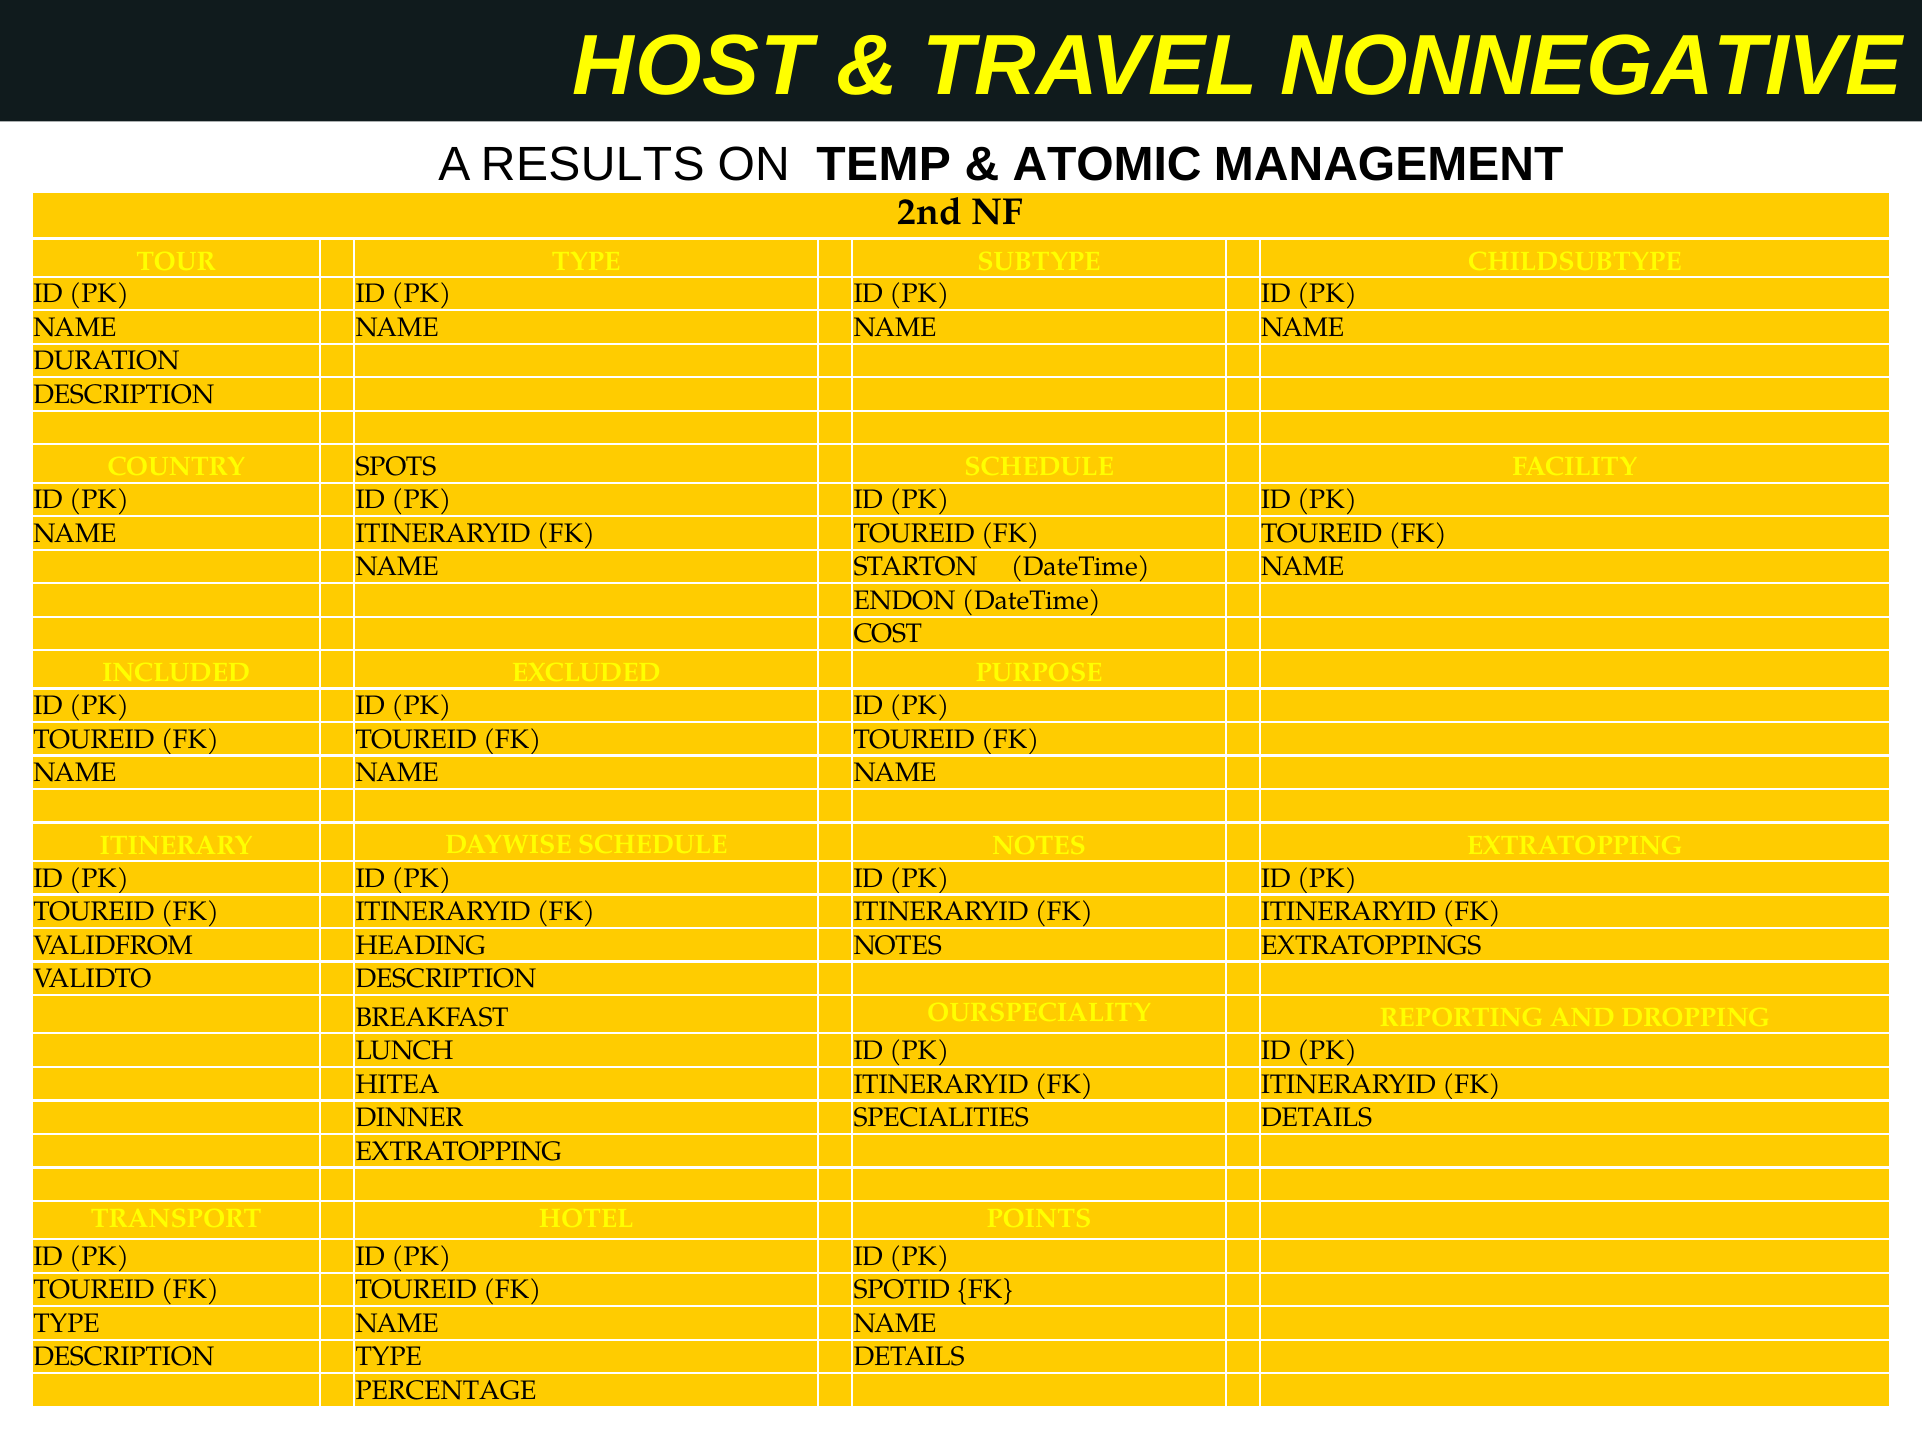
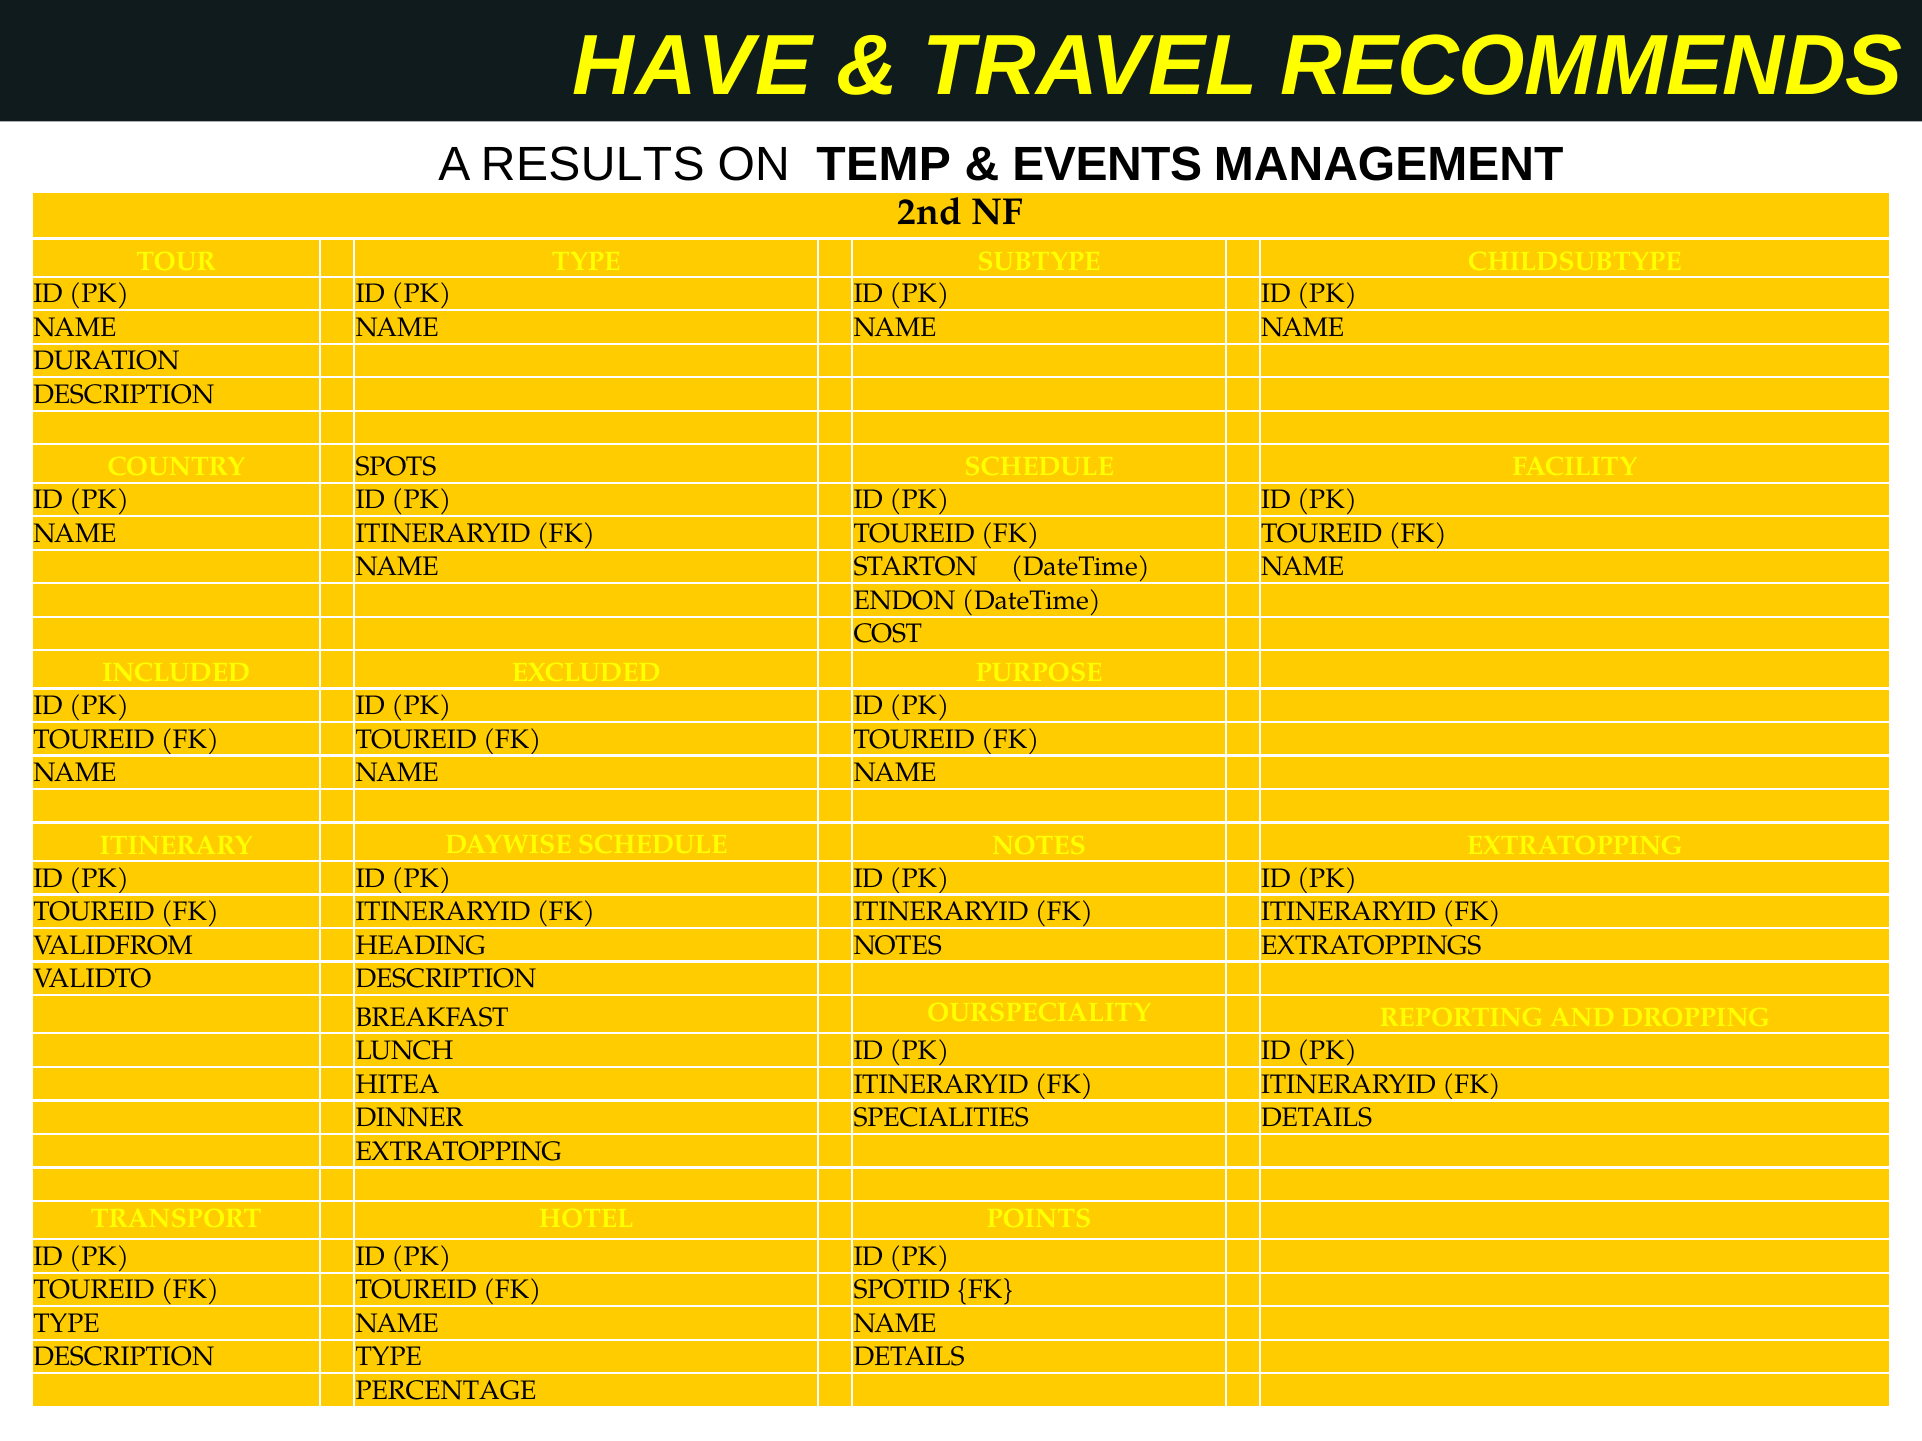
HOST: HOST -> HAVE (693, 67)
NONNEGATIVE: NONNEGATIVE -> RECOMMENDS (1591, 67)
ATOMIC: ATOMIC -> EVENTS (1107, 164)
